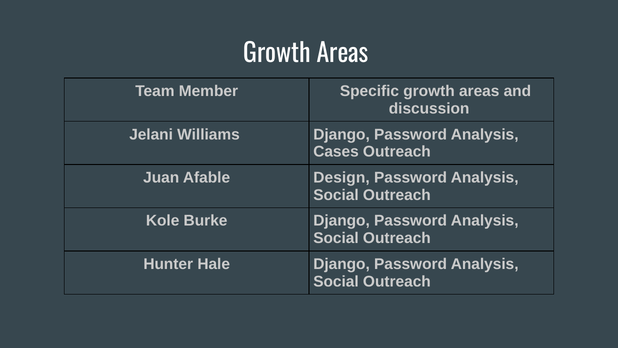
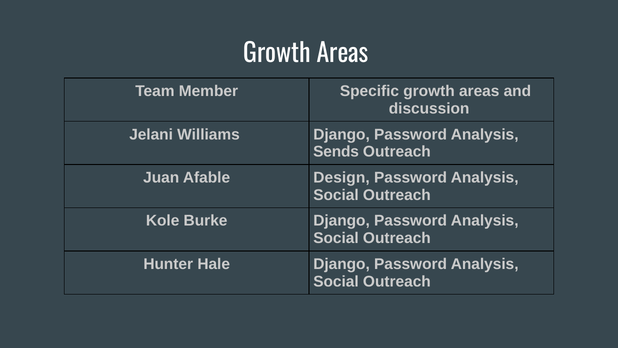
Cases: Cases -> Sends (336, 152)
